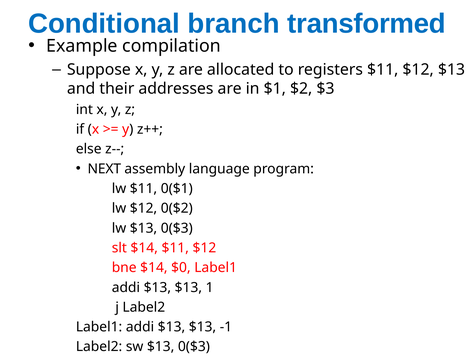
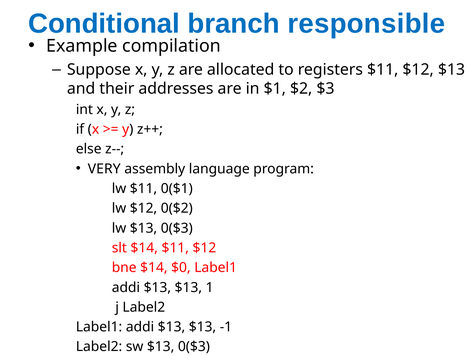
transformed: transformed -> responsible (366, 24)
NEXT: NEXT -> VERY (104, 169)
